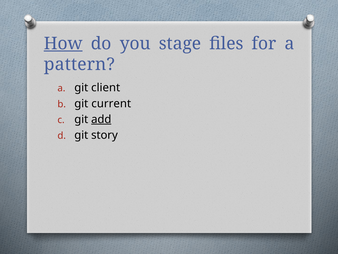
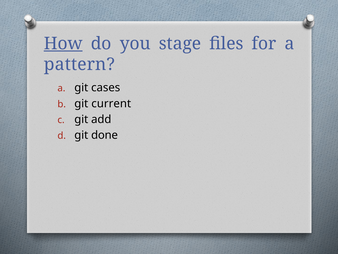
client: client -> cases (106, 88)
add underline: present -> none (101, 119)
story: story -> done (104, 135)
